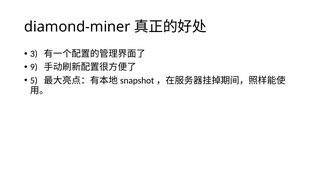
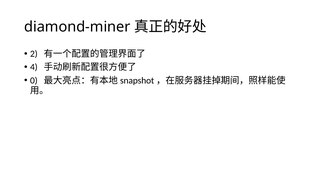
3: 3 -> 2 (34, 54)
9: 9 -> 4 (34, 67)
5: 5 -> 0 (34, 80)
